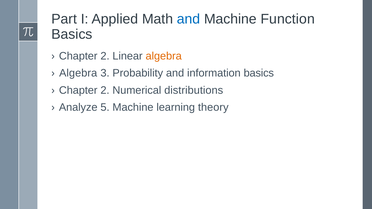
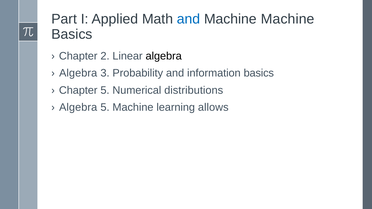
Machine Function: Function -> Machine (288, 19)
algebra colour: orange -> black (164, 56)
2: 2 -> 5 (105, 90)
Analyze: Analyze -> Algebra (78, 107)
theory: theory -> allows (213, 107)
